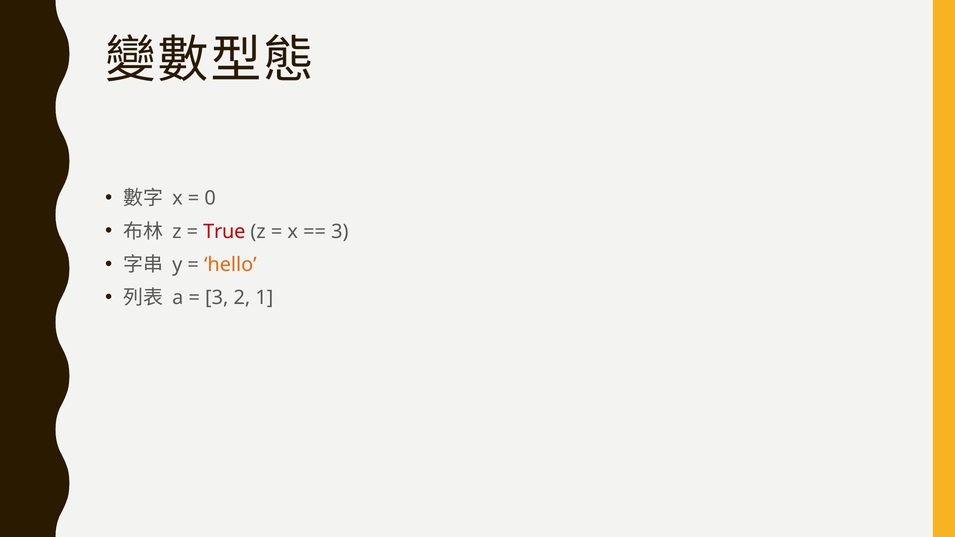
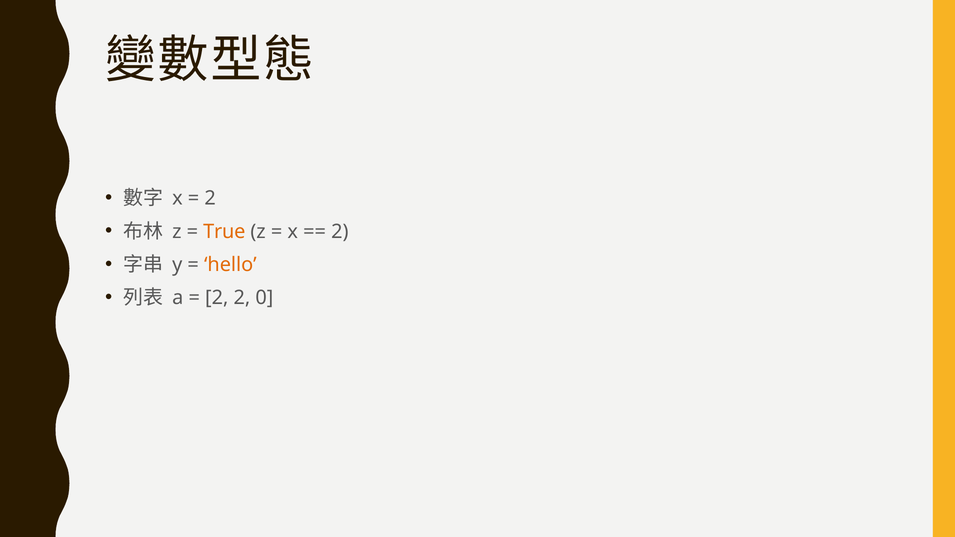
0: 0 -> 2 (210, 198)
True colour: red -> orange (224, 232)
3: 3 -> 2 (340, 232)
3: 3 -> 2 (217, 298)
1: 1 -> 0 (264, 298)
